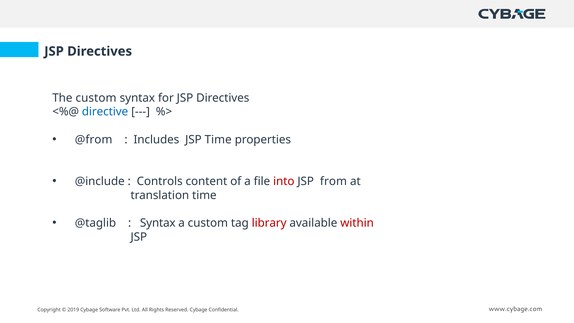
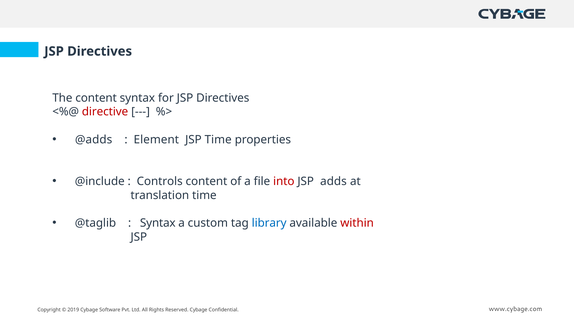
The custom: custom -> content (96, 98)
directive colour: blue -> red (105, 112)
@from: @from -> @adds (94, 140)
Includes: Includes -> Element (156, 140)
from: from -> adds (333, 181)
library colour: red -> blue (269, 223)
